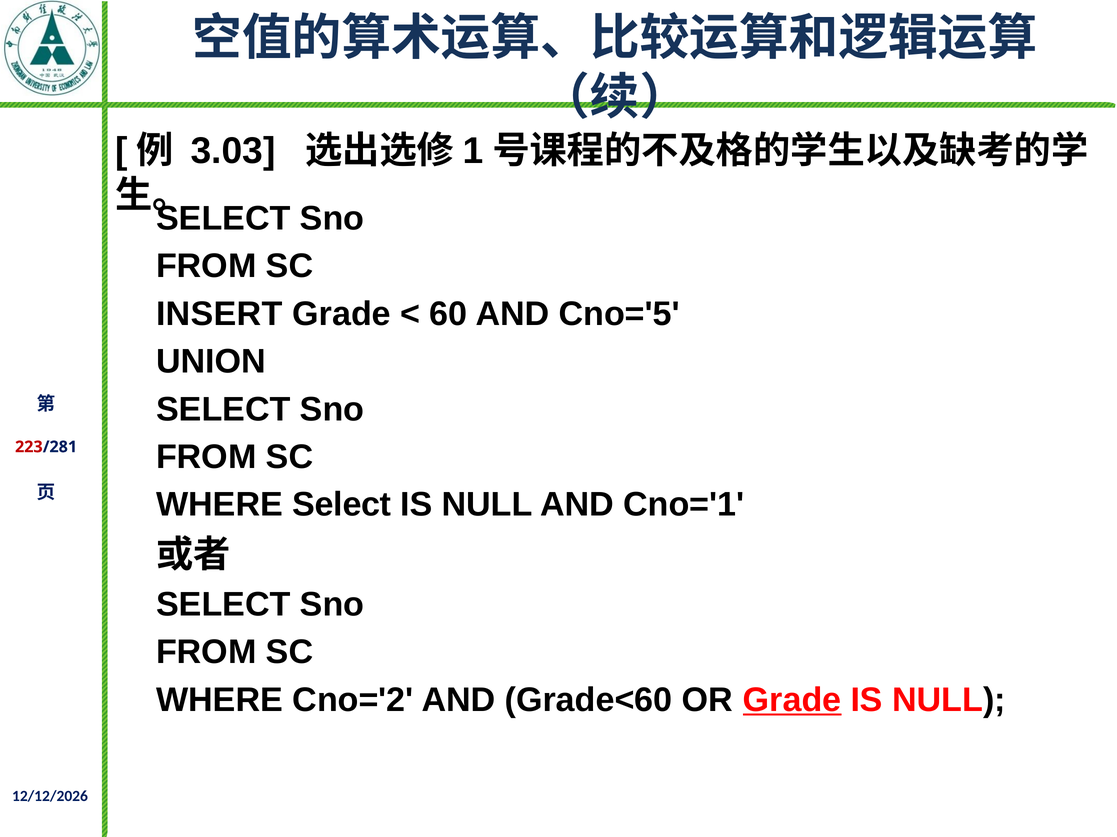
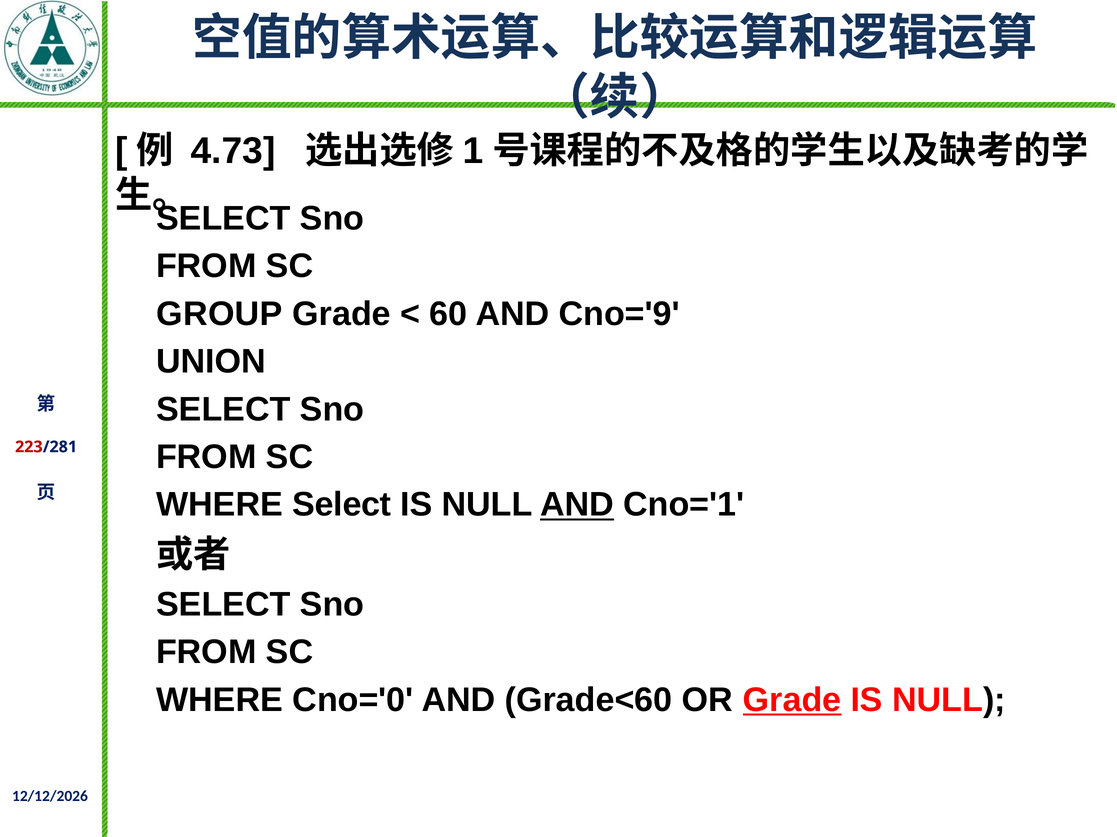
3.03: 3.03 -> 4.73 (233, 151)
INSERT: INSERT -> GROUP (219, 314)
Cno='5: Cno='5 -> Cno='9 (619, 314)
AND underline: none -> present (577, 505)
Cno='2: Cno='2 -> Cno='0 (353, 701)
